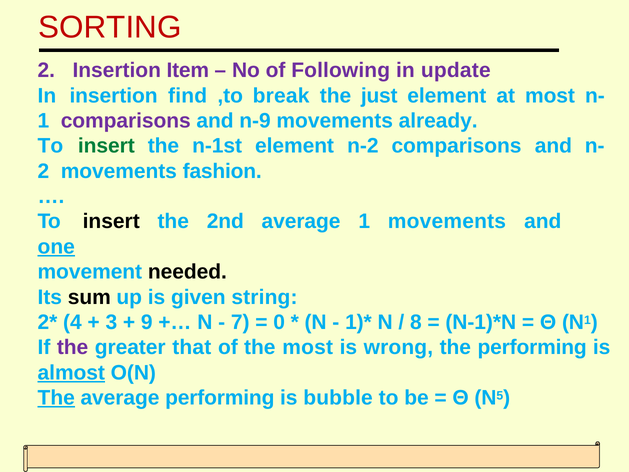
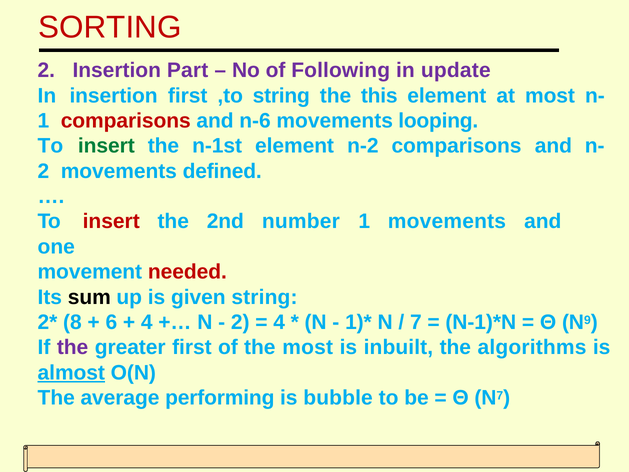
Item: Item -> Part (188, 70)
insertion find: find -> first (188, 96)
,to break: break -> string (281, 96)
just: just -> this (379, 96)
comparisons colour: purple -> red (126, 121)
n-9: n-9 -> n-6 (255, 121)
already: already -> looping (438, 121)
fashion: fashion -> defined (222, 171)
insert colour: black -> red (111, 221)
2nd average: average -> number (301, 221)
one underline: present -> none (56, 247)
needed colour: black -> red (187, 272)
4: 4 -> 8 (72, 322)
3: 3 -> 6 (111, 322)
9: 9 -> 4 (147, 322)
7: 7 -> 2 (240, 322)
0: 0 -> 4 (279, 322)
8: 8 -> 7 (416, 322)
N 1: 1 -> 9 (587, 320)
greater that: that -> first (192, 347)
wrong: wrong -> inbuilt (398, 347)
the performing: performing -> algorithms (532, 347)
The underline: present -> none (56, 398)
N 5: 5 -> 7 (500, 395)
